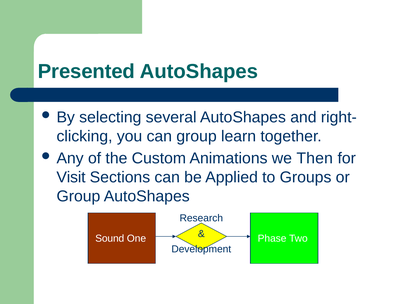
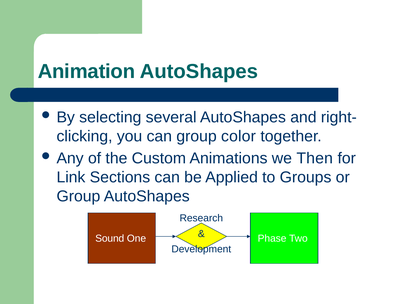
Presented: Presented -> Animation (86, 71)
learn: learn -> color (238, 136)
Visit: Visit -> Link (71, 178)
